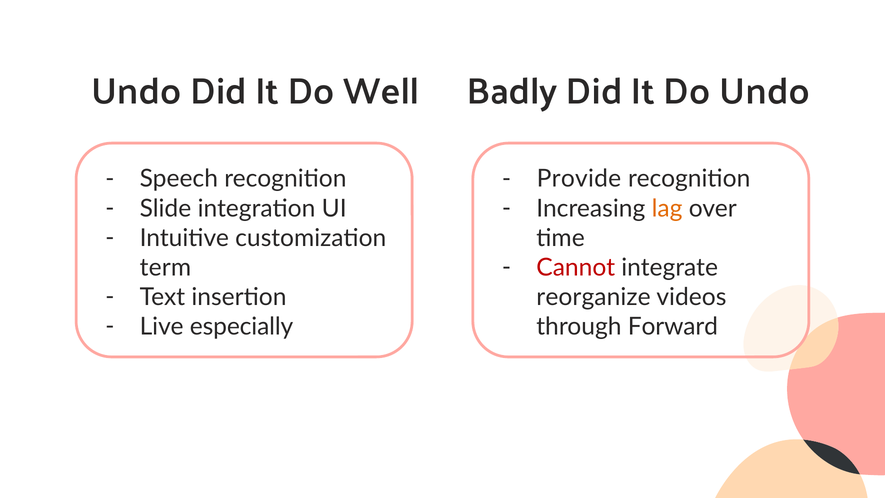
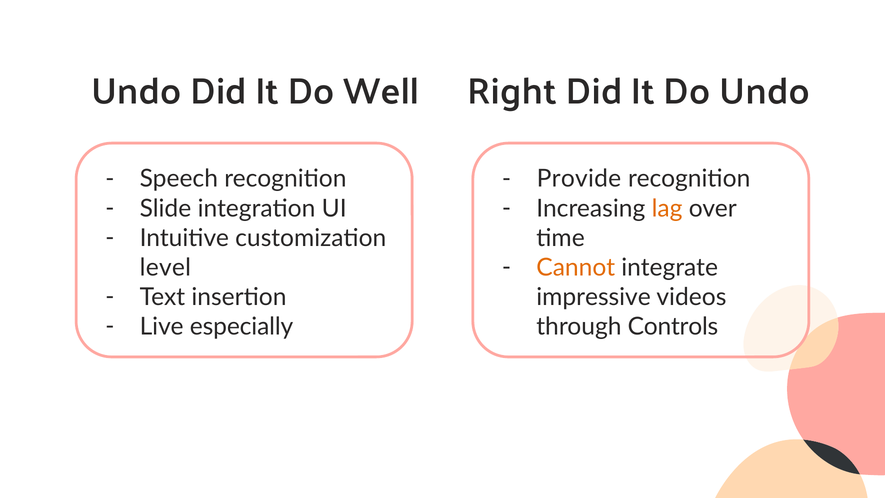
Badly: Badly -> Right (512, 92)
Cannot colour: red -> orange (576, 267)
term: term -> level (165, 267)
reorganize: reorganize -> impressive (594, 297)
Forward: Forward -> Controls (673, 326)
